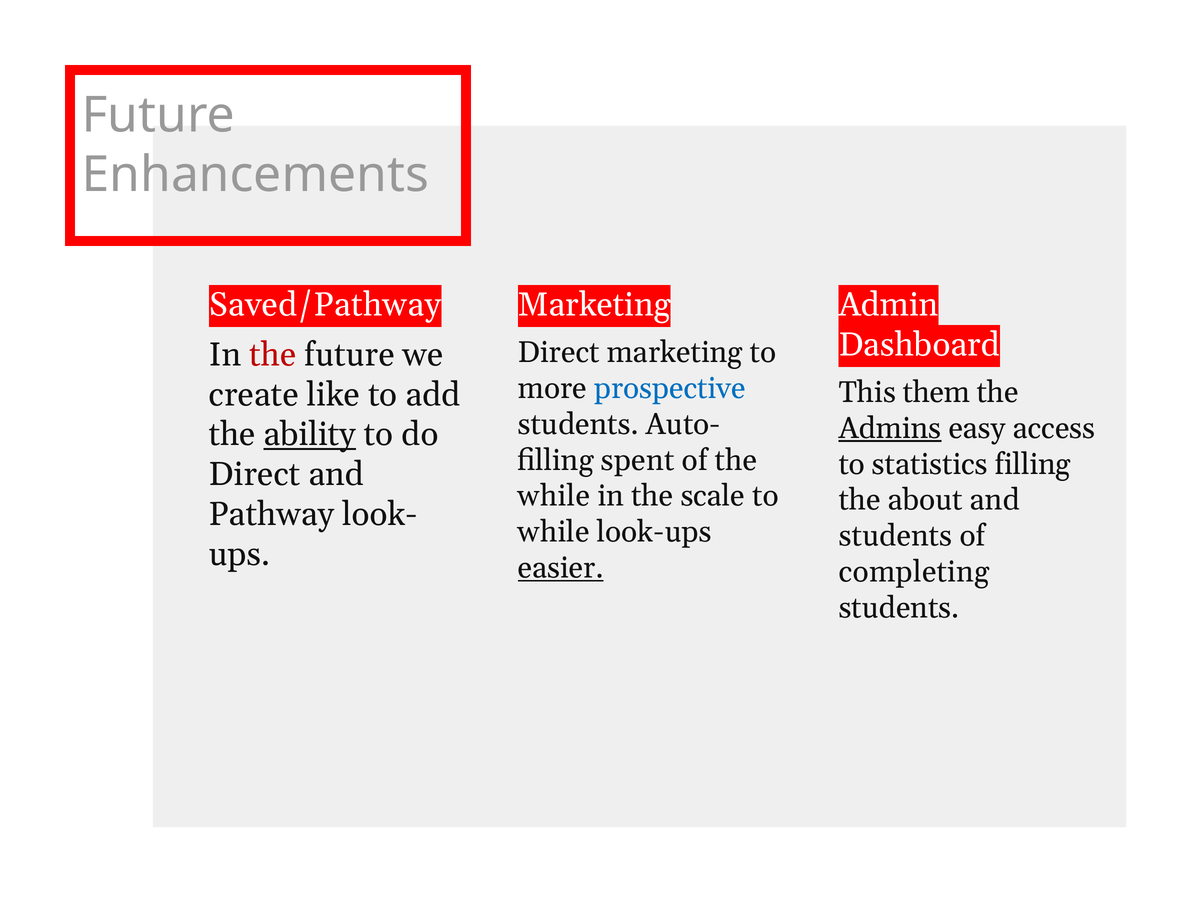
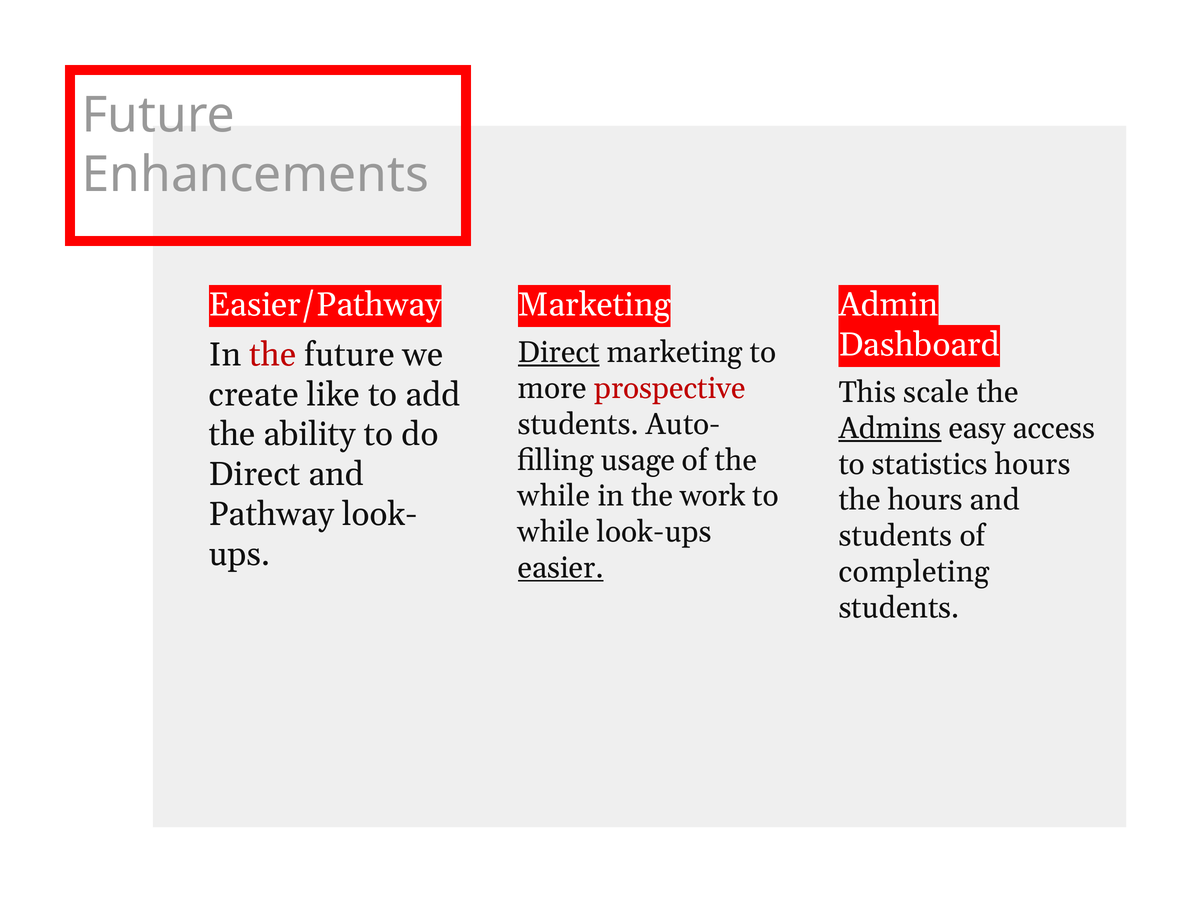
Saved/Pathway: Saved/Pathway -> Easier/Pathway (325, 305)
Direct underline: none -> present (559, 353)
prospective colour: blue -> red (670, 388)
them: them -> scale (936, 392)
ability underline: present -> none (310, 435)
spent: spent -> usage (638, 460)
statistics filling: filling -> hours (1033, 464)
scale: scale -> work (713, 496)
the about: about -> hours (925, 500)
